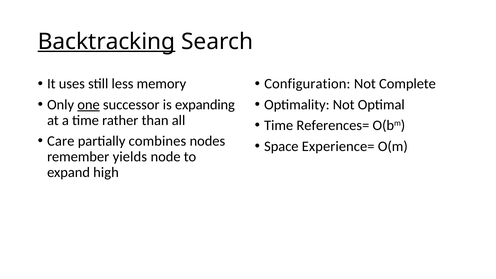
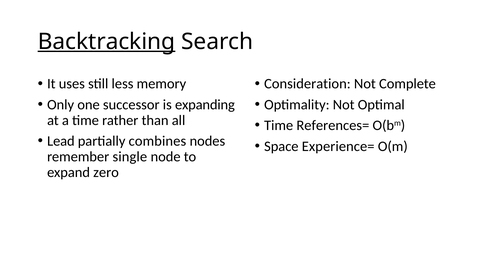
Configuration: Configuration -> Consideration (307, 84)
one underline: present -> none (89, 105)
Care: Care -> Lead (61, 141)
yields: yields -> single (130, 157)
high: high -> zero (106, 172)
